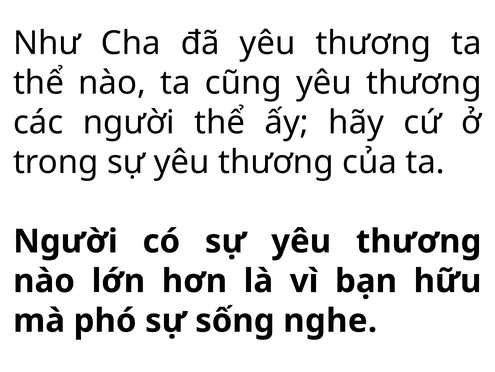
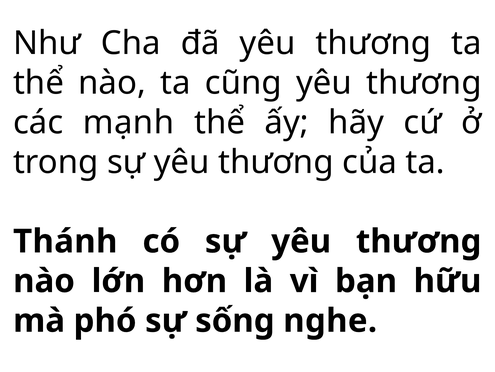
các người: người -> mạnh (129, 122)
Người: Người -> Thánh (65, 241)
